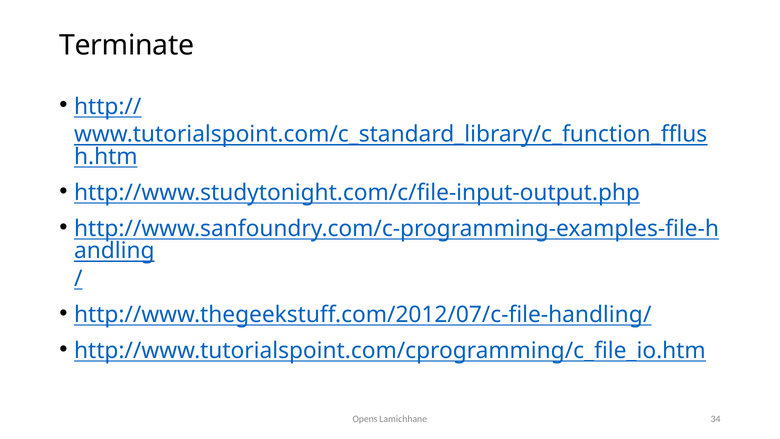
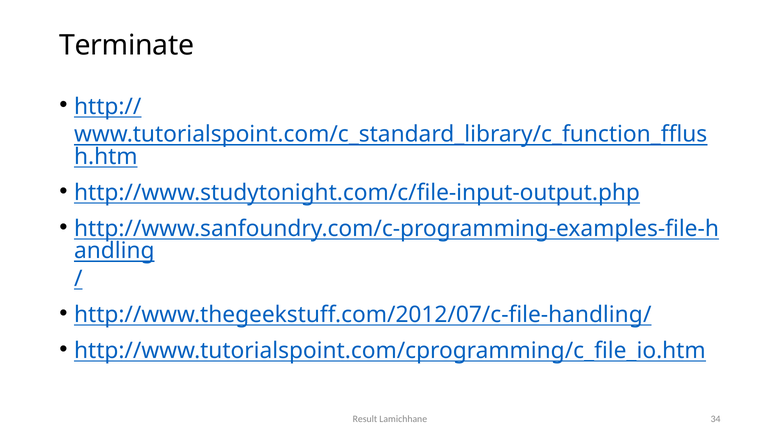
Opens: Opens -> Result (365, 419)
